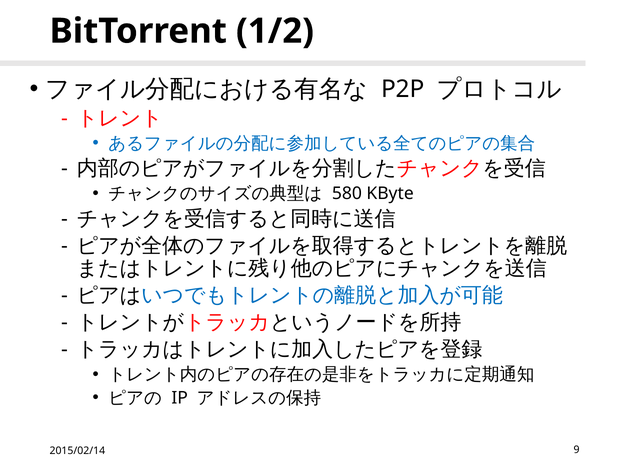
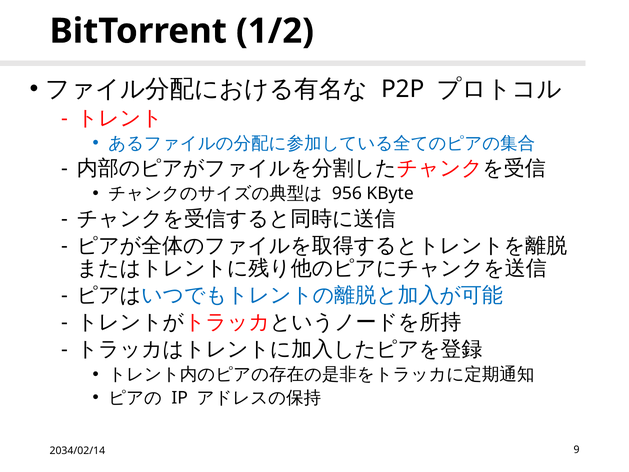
580: 580 -> 956 (347, 194)
2015/02/14: 2015/02/14 -> 2034/02/14 (77, 451)
